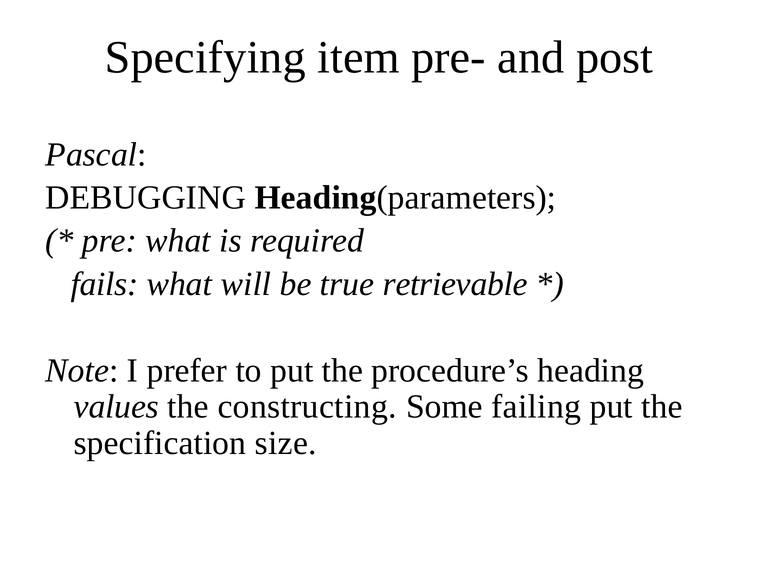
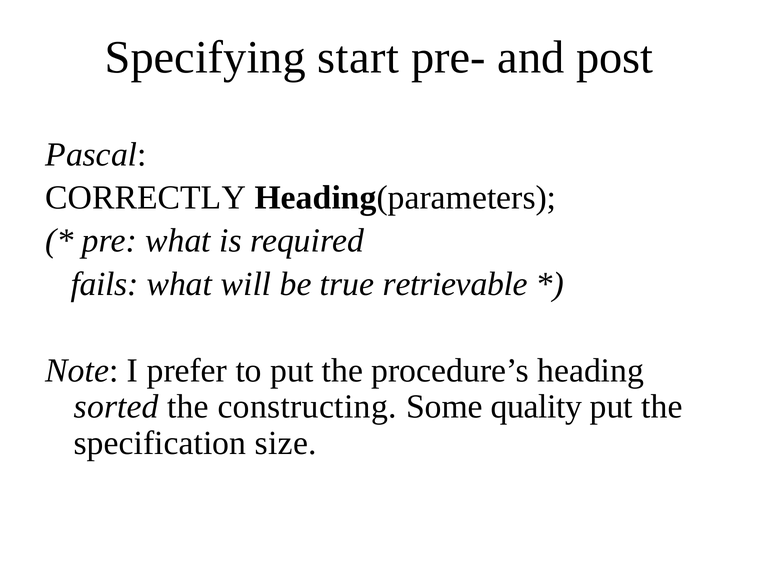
item: item -> start (358, 58)
DEBUGGING: DEBUGGING -> CORRECTLY (146, 198)
values: values -> sorted (116, 407)
failing: failing -> quality (537, 407)
